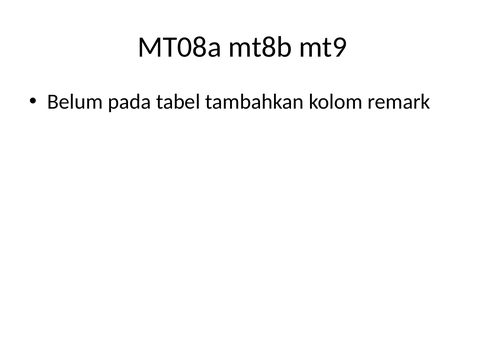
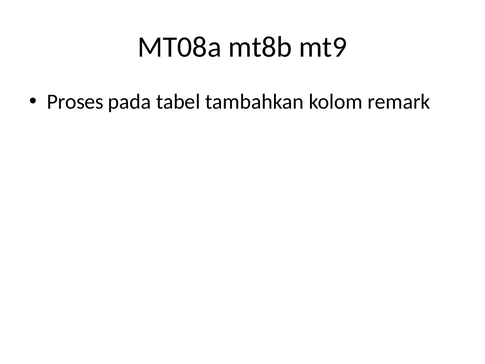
Belum: Belum -> Proses (75, 102)
